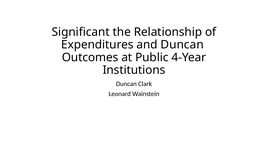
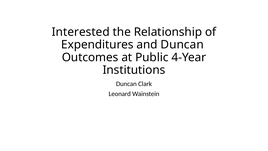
Significant: Significant -> Interested (81, 32)
